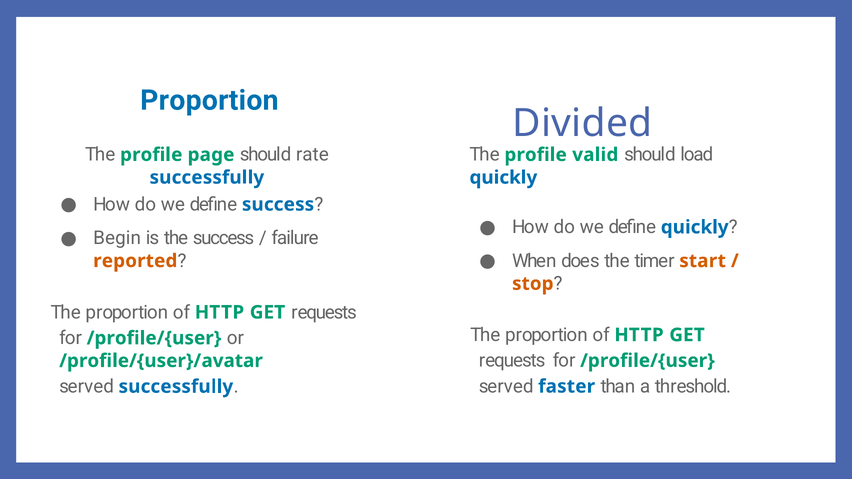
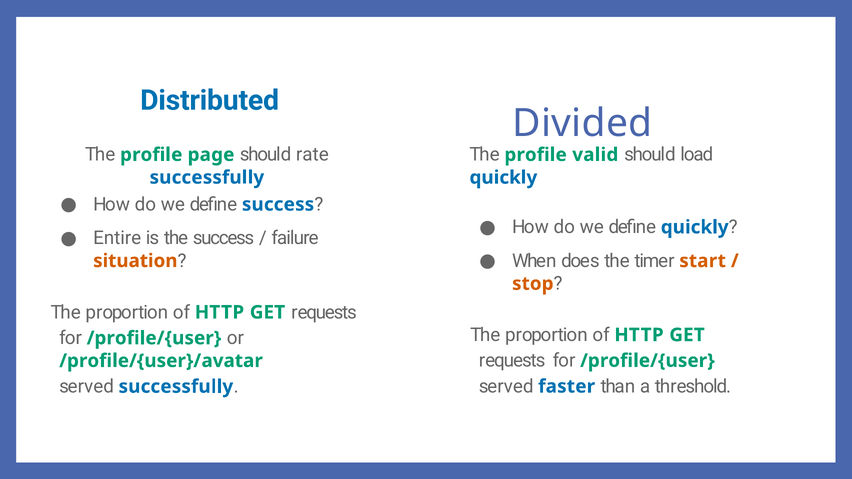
Proportion: Proportion -> Distributed (210, 100)
Begin: Begin -> Entire (117, 238)
reported: reported -> situation (135, 261)
